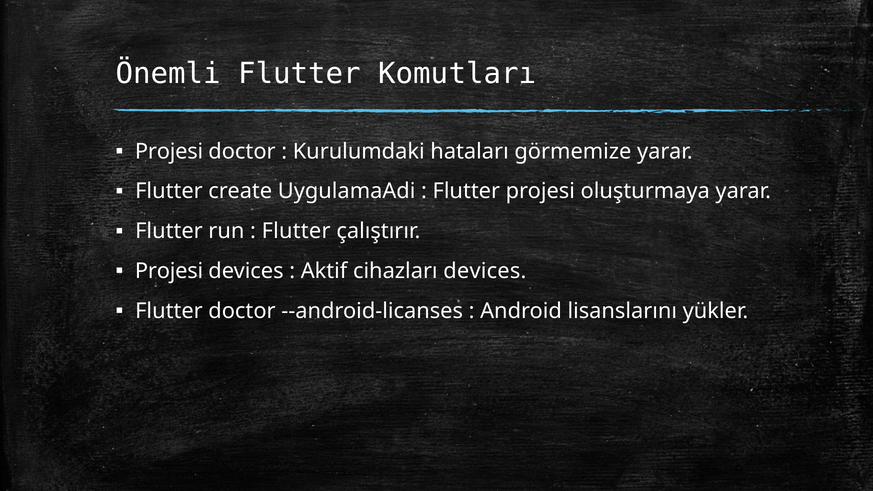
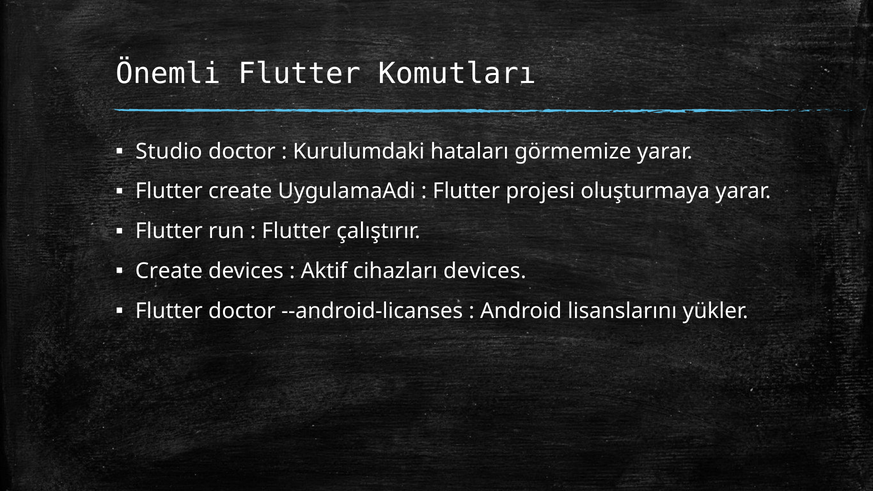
Projesi: Projesi -> Studio (169, 151)
Projesi: Projesi -> Create (169, 271)
